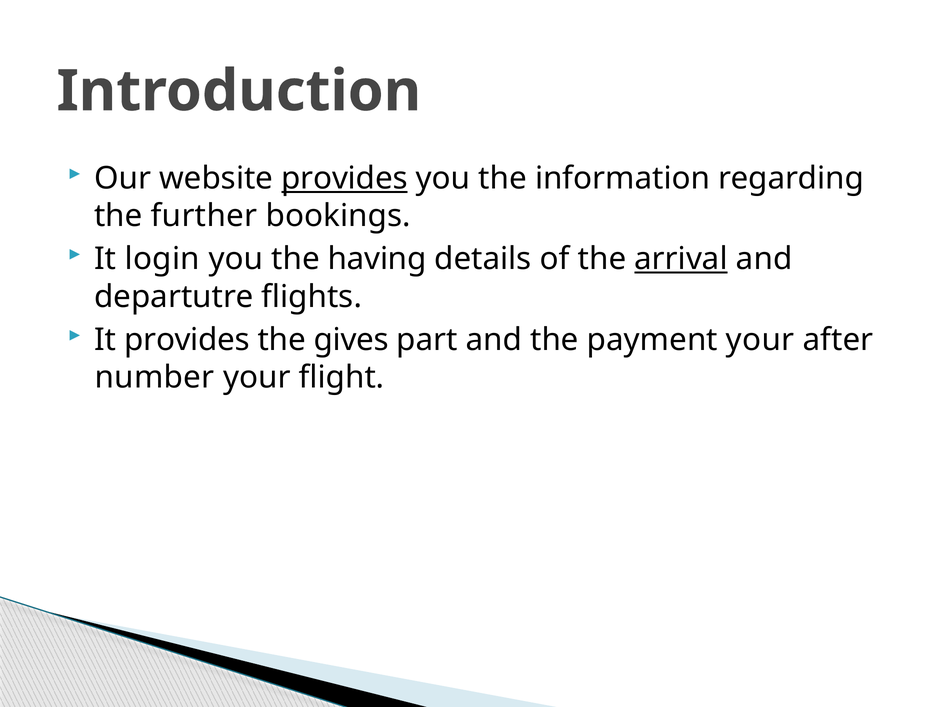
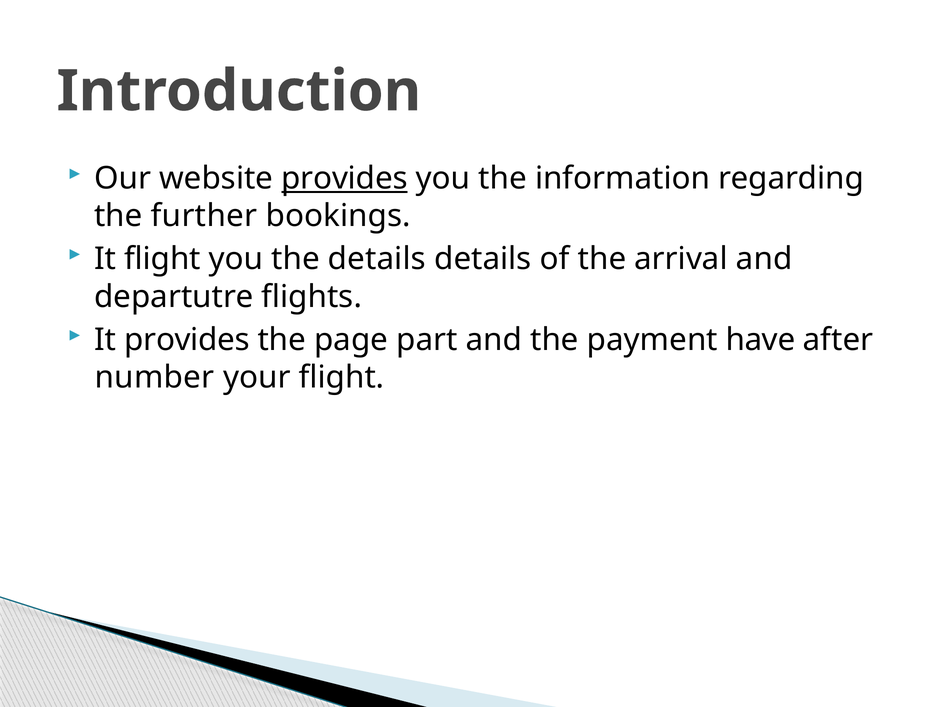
It login: login -> flight (162, 259)
the having: having -> details (377, 259)
arrival underline: present -> none (681, 259)
gives: gives -> page (351, 340)
payment your: your -> have (760, 340)
